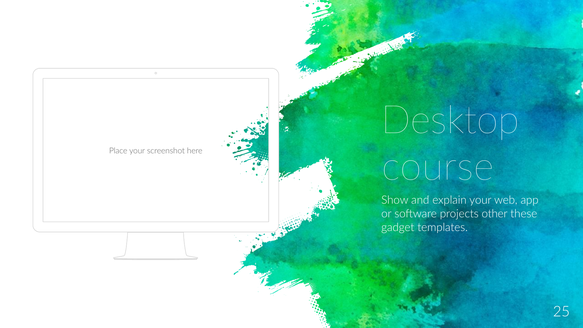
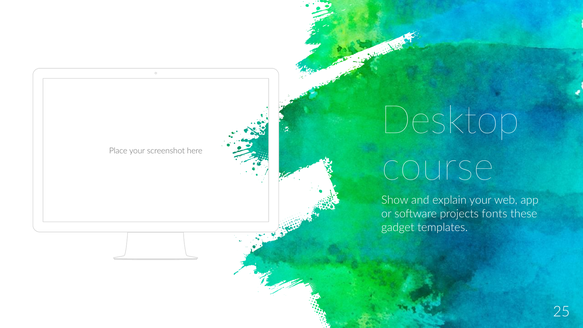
other: other -> fonts (494, 214)
